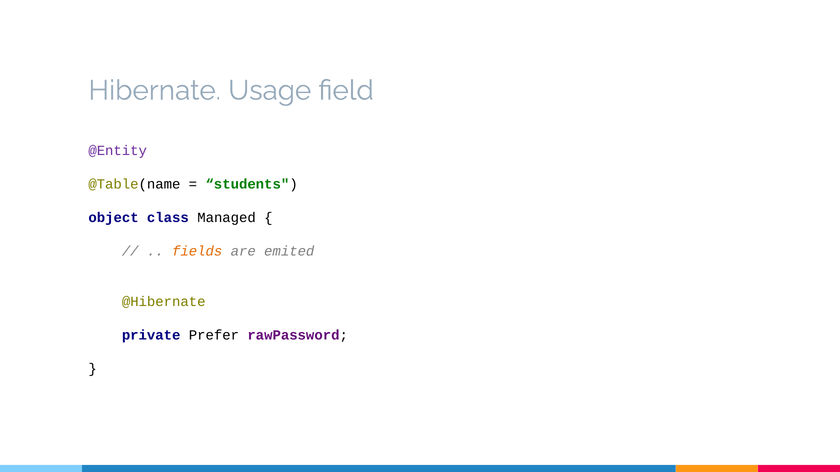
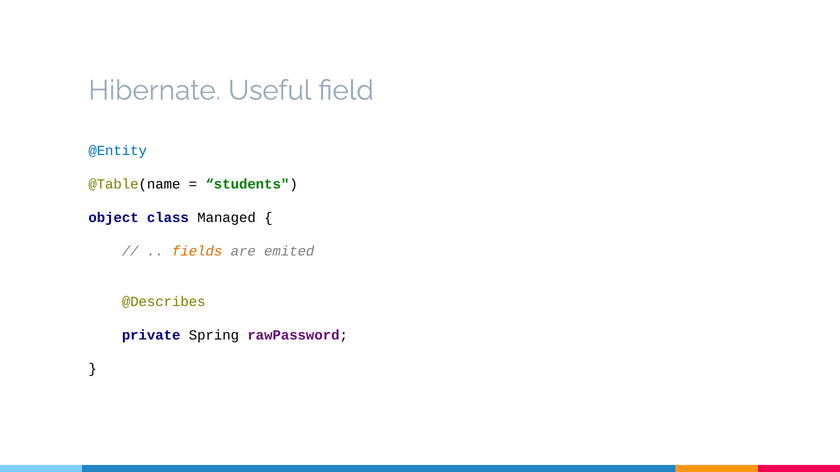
Usage: Usage -> Useful (270, 91)
@Entity colour: purple -> blue (118, 151)
@Hibernate: @Hibernate -> @Describes (164, 302)
Prefer: Prefer -> Spring (214, 335)
